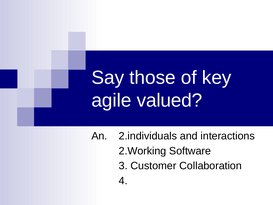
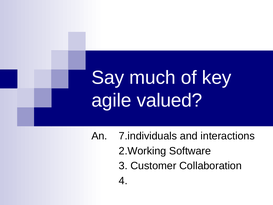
those: those -> much (153, 78)
2.individuals: 2.individuals -> 7.individuals (148, 136)
